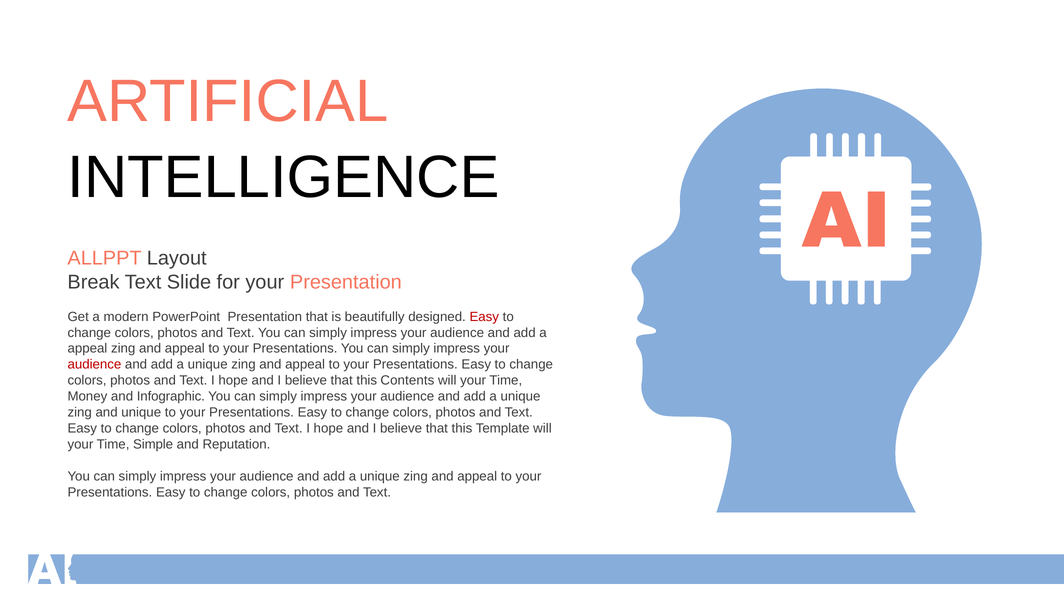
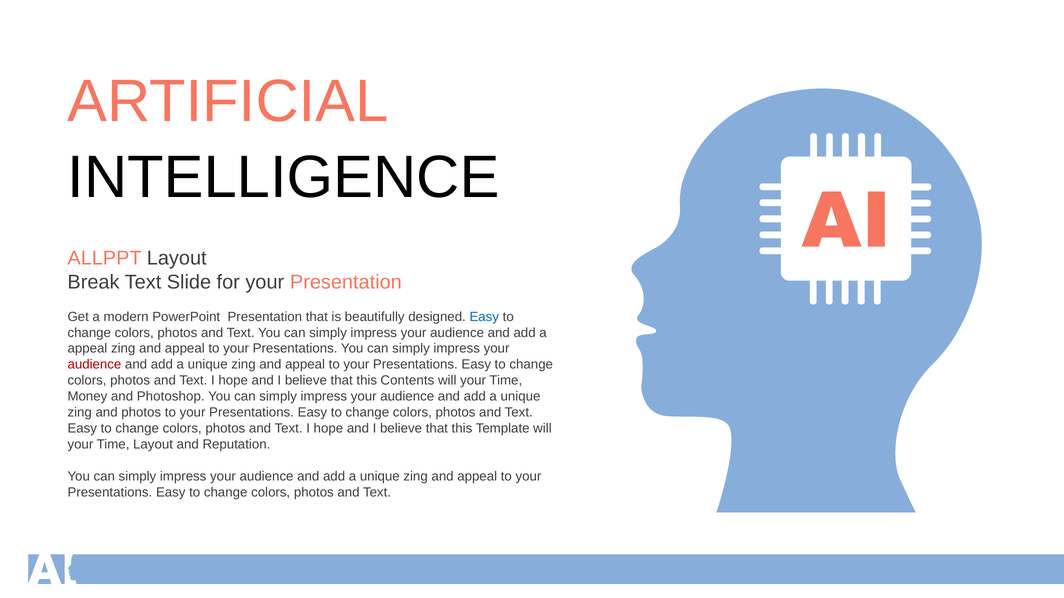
Easy colour: red -> blue (484, 317)
Infographic: Infographic -> Photoshop (171, 397)
and unique: unique -> photos (141, 413)
Time Simple: Simple -> Layout (153, 445)
